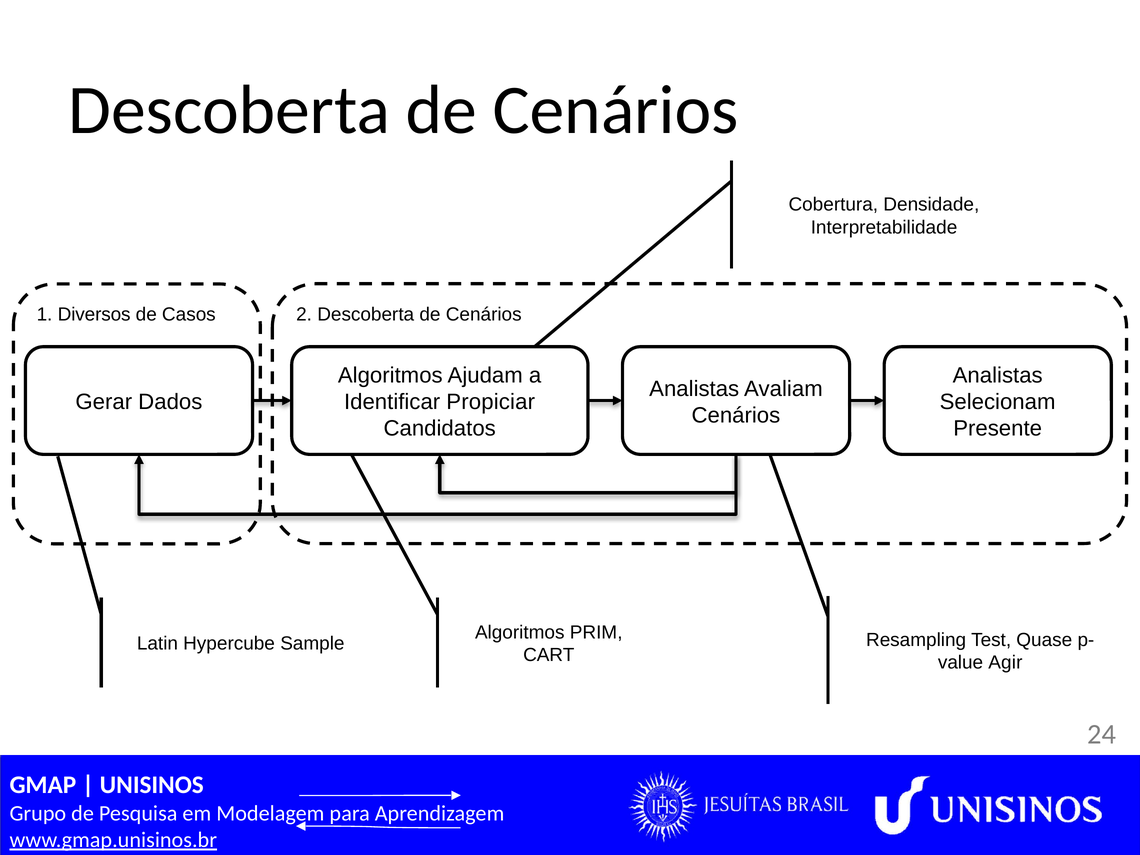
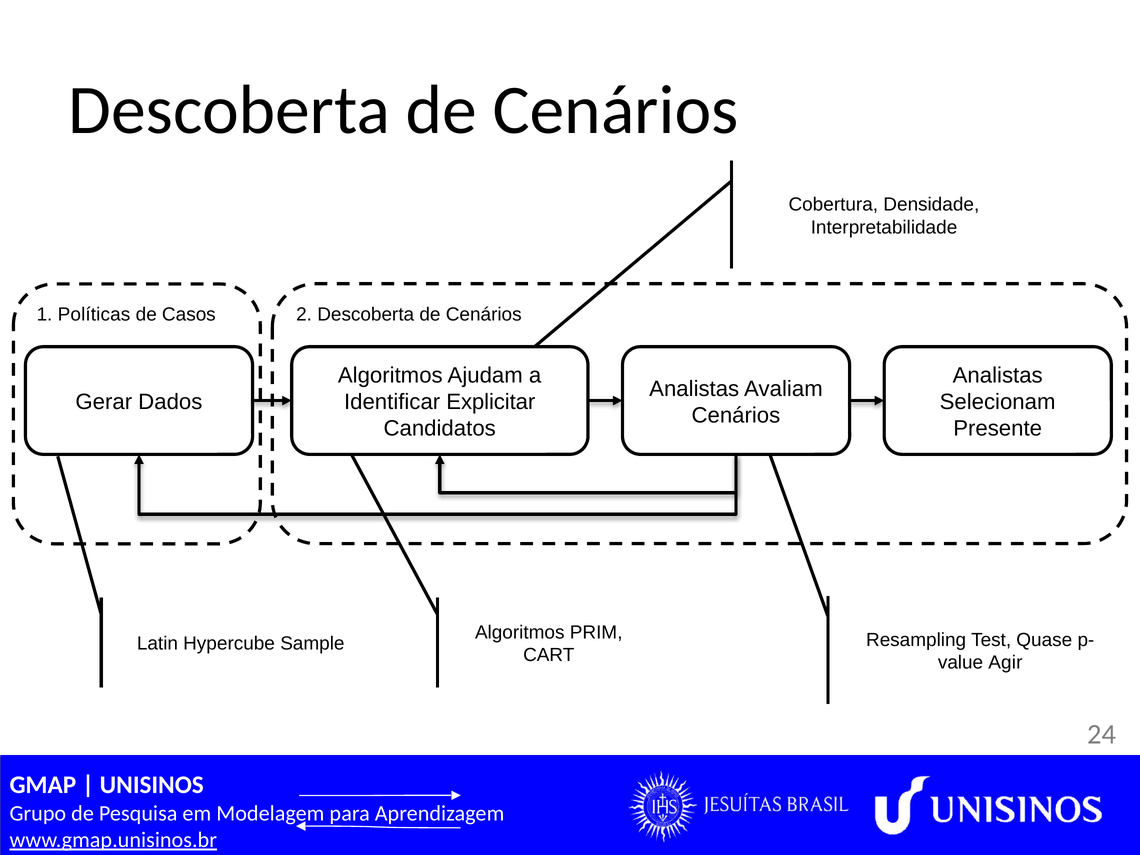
Diversos: Diversos -> Políticas (94, 314)
Propiciar: Propiciar -> Explicitar (491, 402)
